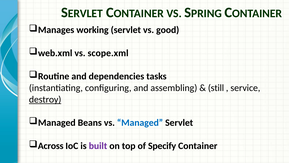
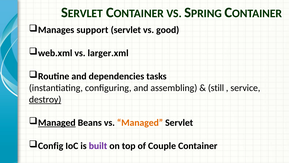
working: working -> support (92, 30)
scope.xml: scope.xml -> larger.xml (108, 53)
Managed underline: none -> present (57, 122)
Managed colour: blue -> orange (140, 122)
Across: Across -> Config (51, 146)
Specify: Specify -> Couple (162, 146)
